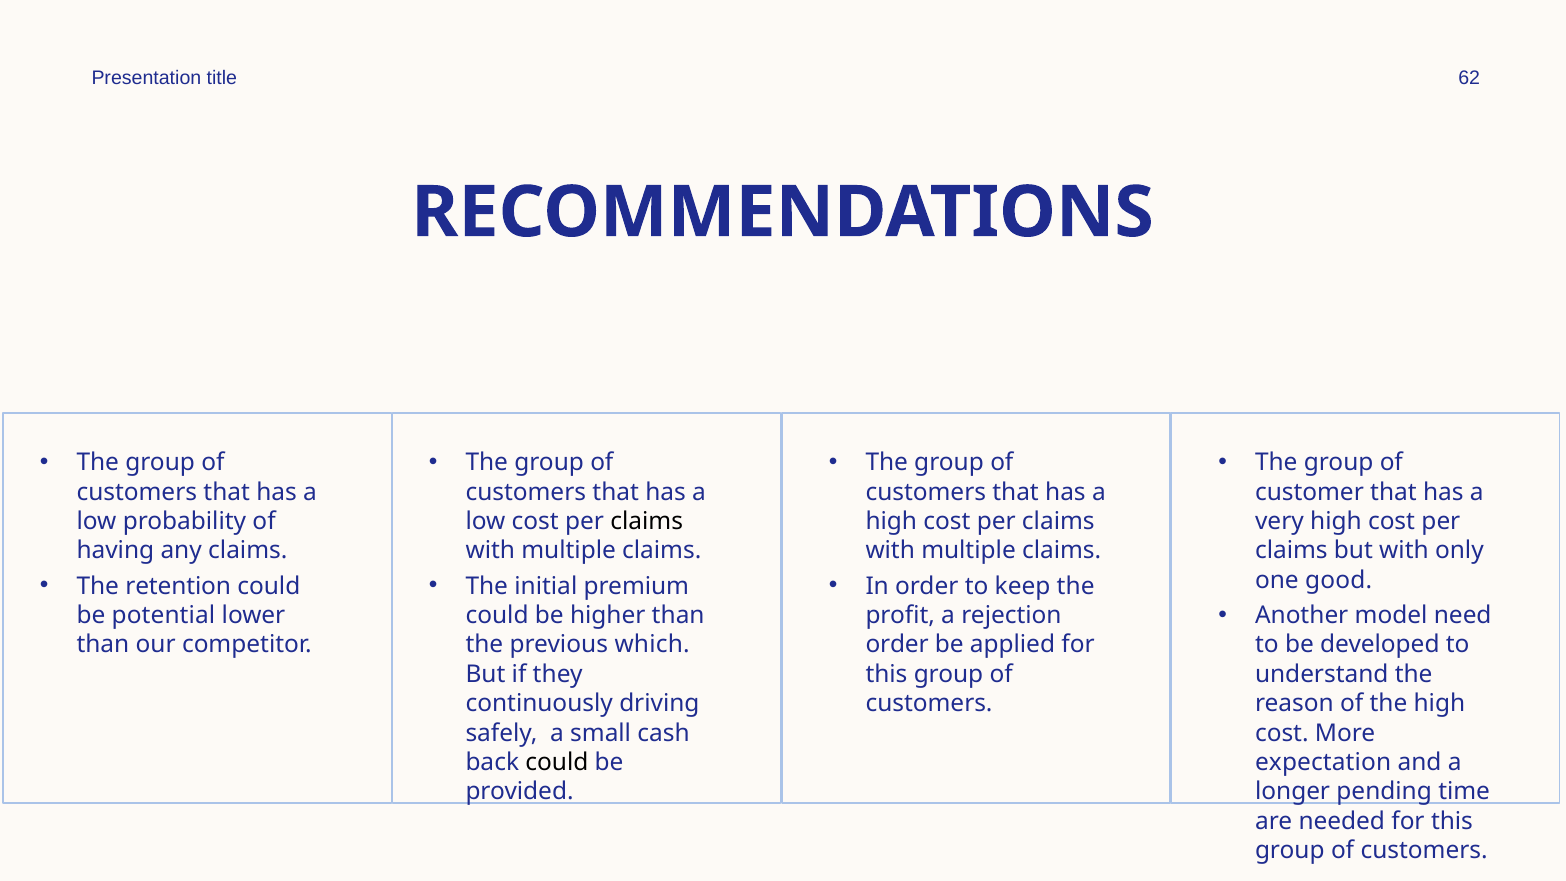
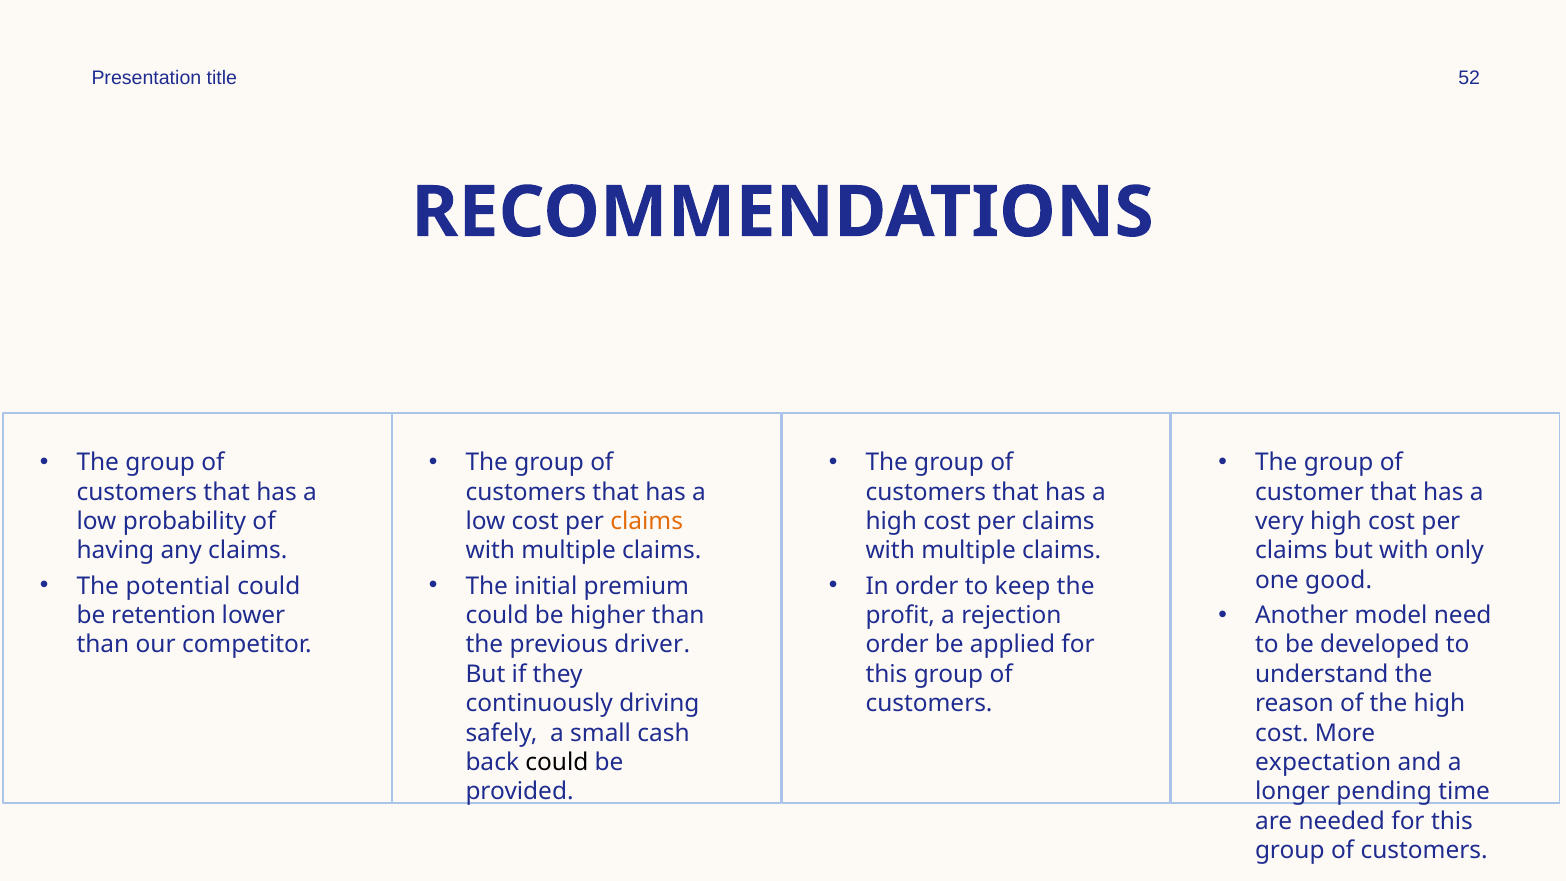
62: 62 -> 52 (1469, 78)
claims colour: black -> orange (647, 521)
retention: retention -> potential (178, 586)
potential: potential -> retention (164, 615)
which: which -> driver (652, 645)
